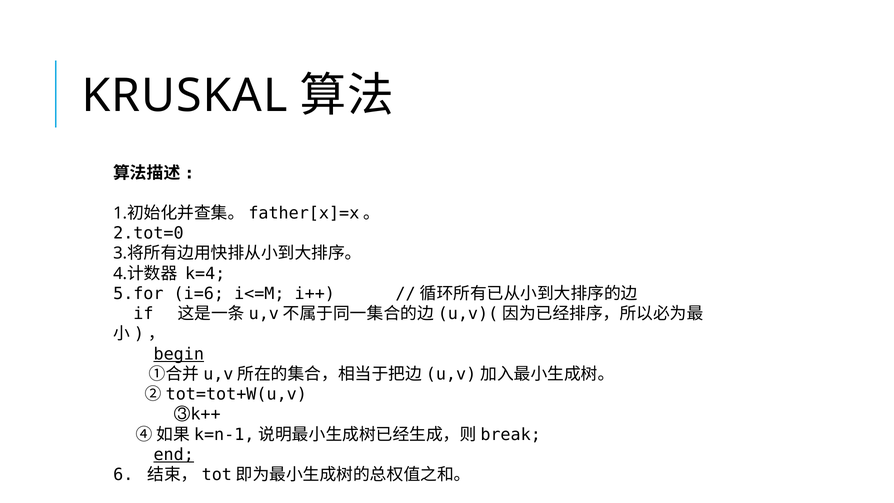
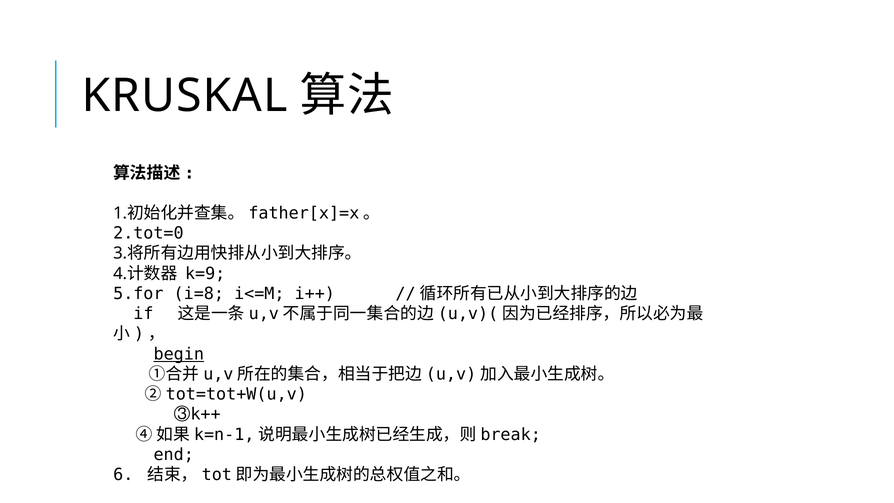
k=4: k=4 -> k=9 (205, 274)
i=6: i=6 -> i=8 (199, 294)
end underline: present -> none (174, 455)
